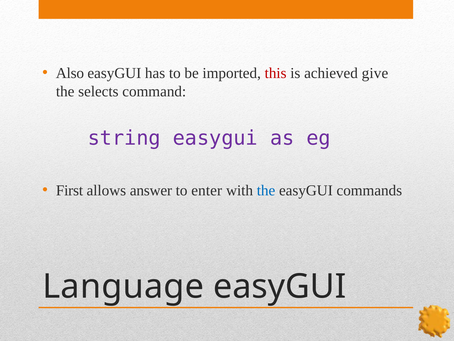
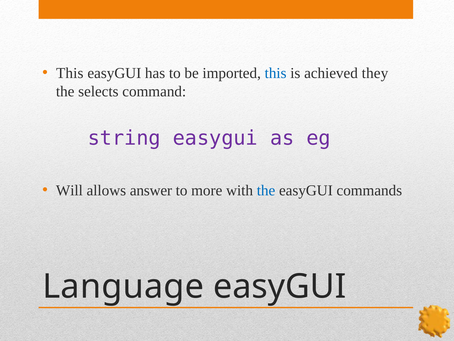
Also: Also -> This (70, 73)
this colour: red -> blue (276, 73)
give: give -> they (375, 73)
First: First -> Will (69, 190)
enter: enter -> more (207, 190)
